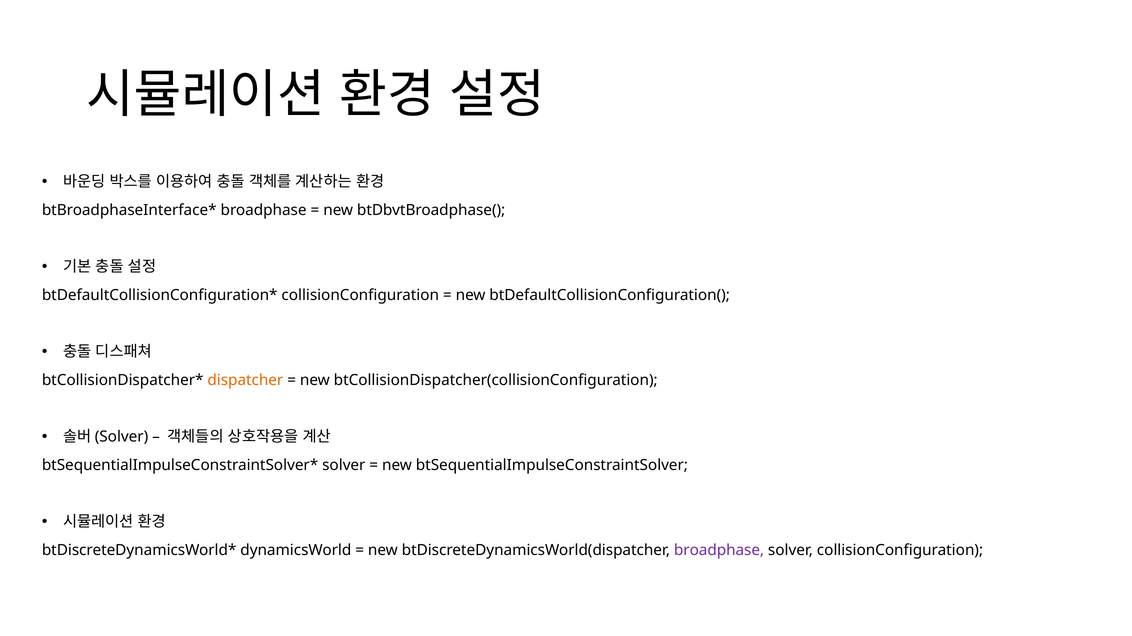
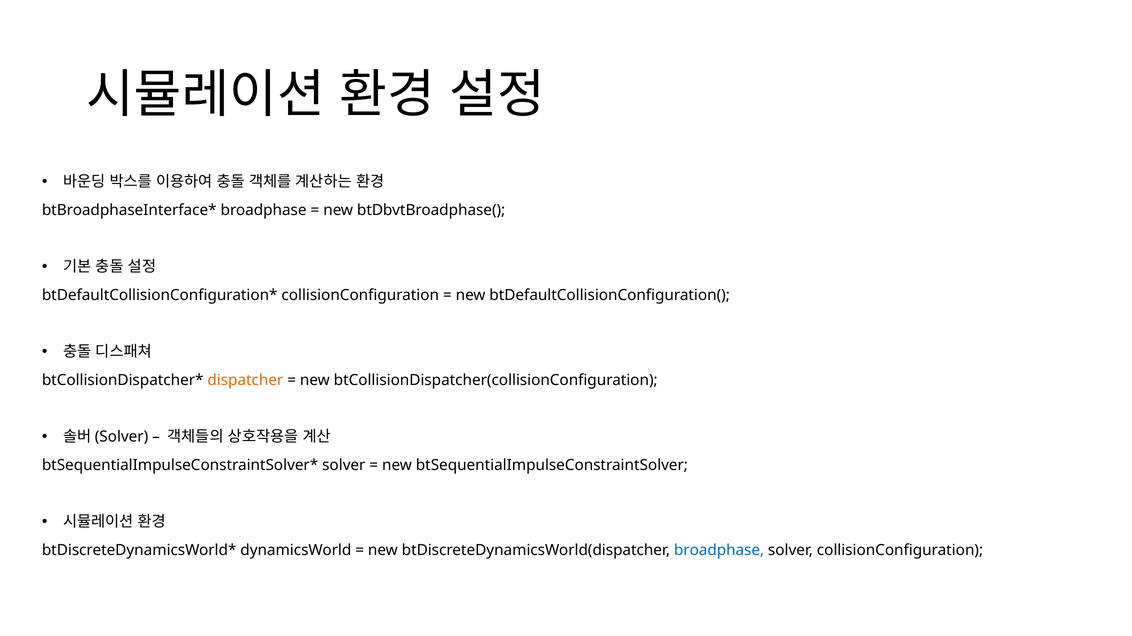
broadphase colour: purple -> blue (719, 551)
